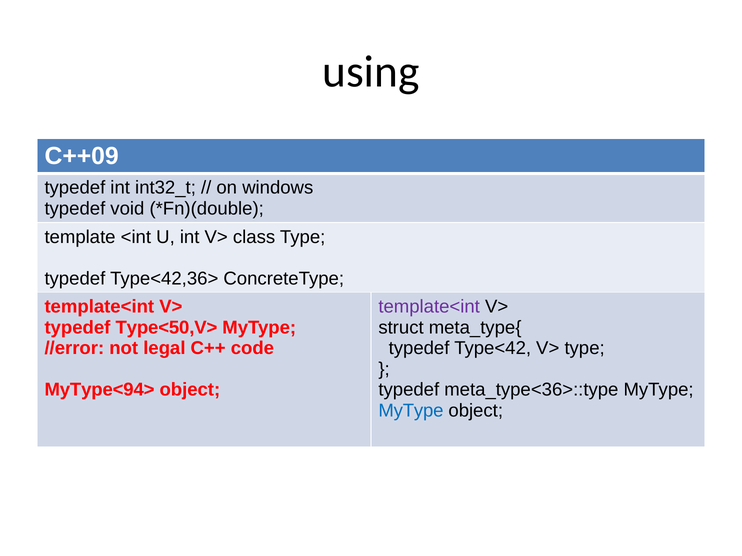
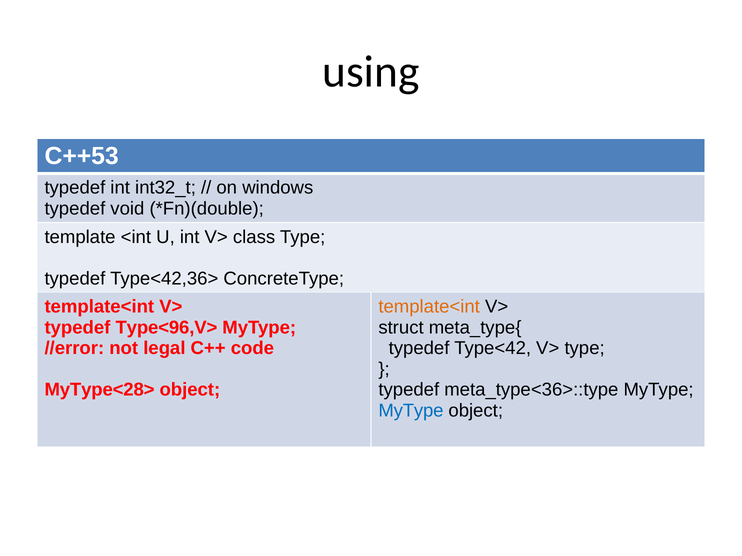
C++09: C++09 -> C++53 (82, 156)
template<int colour: purple -> orange (429, 307)
Type<50,V>: Type<50,V> -> Type<96,V> (166, 328)
MyType<94>: MyType<94> -> MyType<28> (100, 390)
